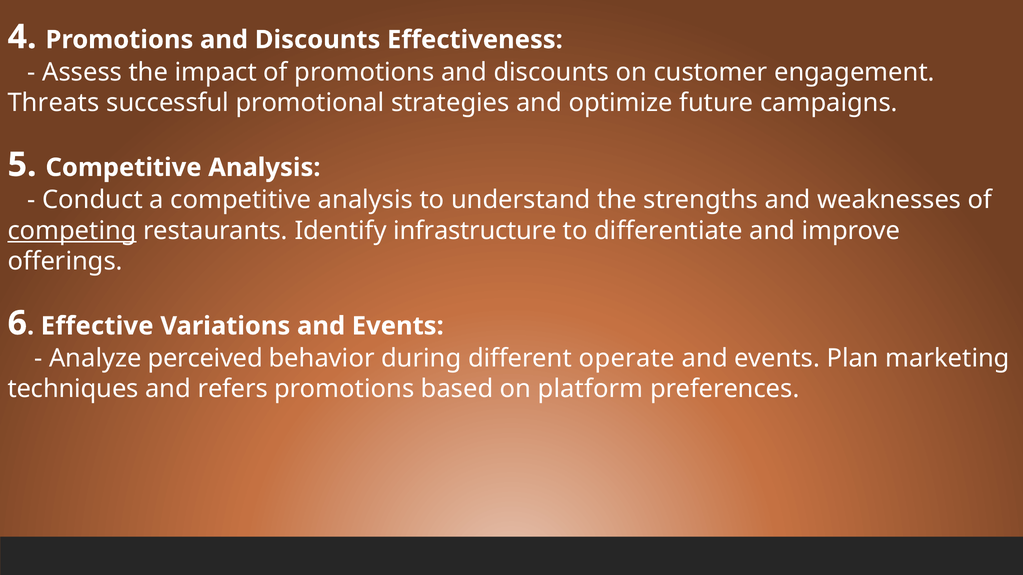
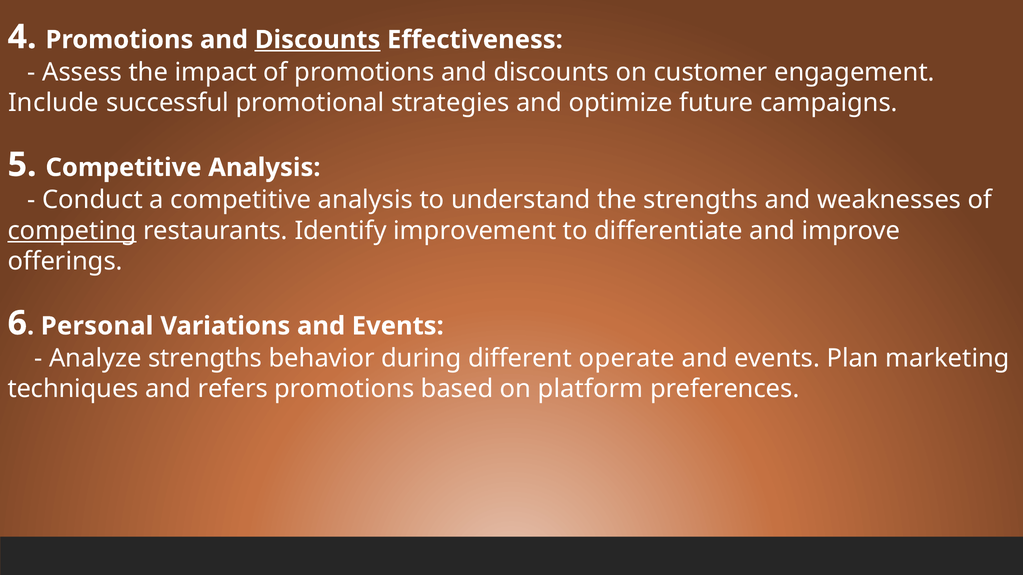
Discounts underline: none -> present (318, 40)
Threats: Threats -> Include (53, 103)
infrastructure: infrastructure -> improvement (475, 231)
Effective: Effective -> Personal (97, 326)
Analyze perceived: perceived -> strengths (205, 359)
